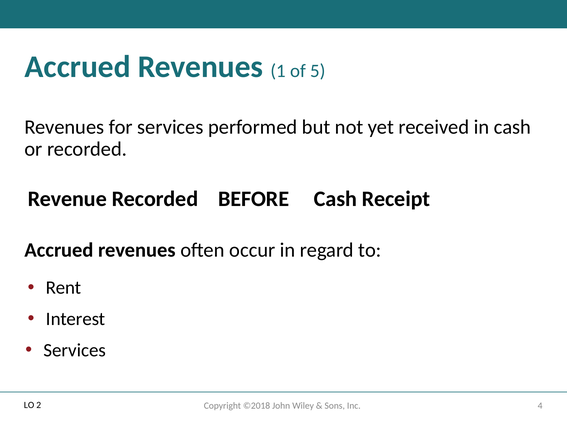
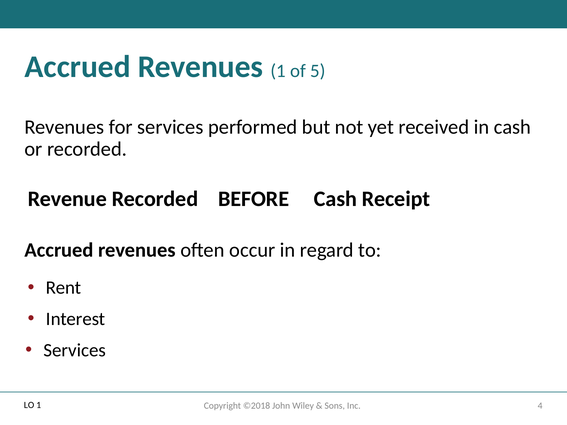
O 2: 2 -> 1 (39, 405)
